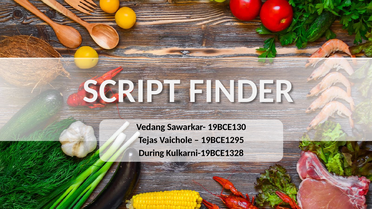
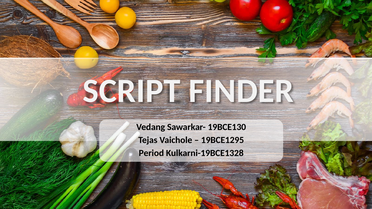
During: During -> Period (151, 153)
